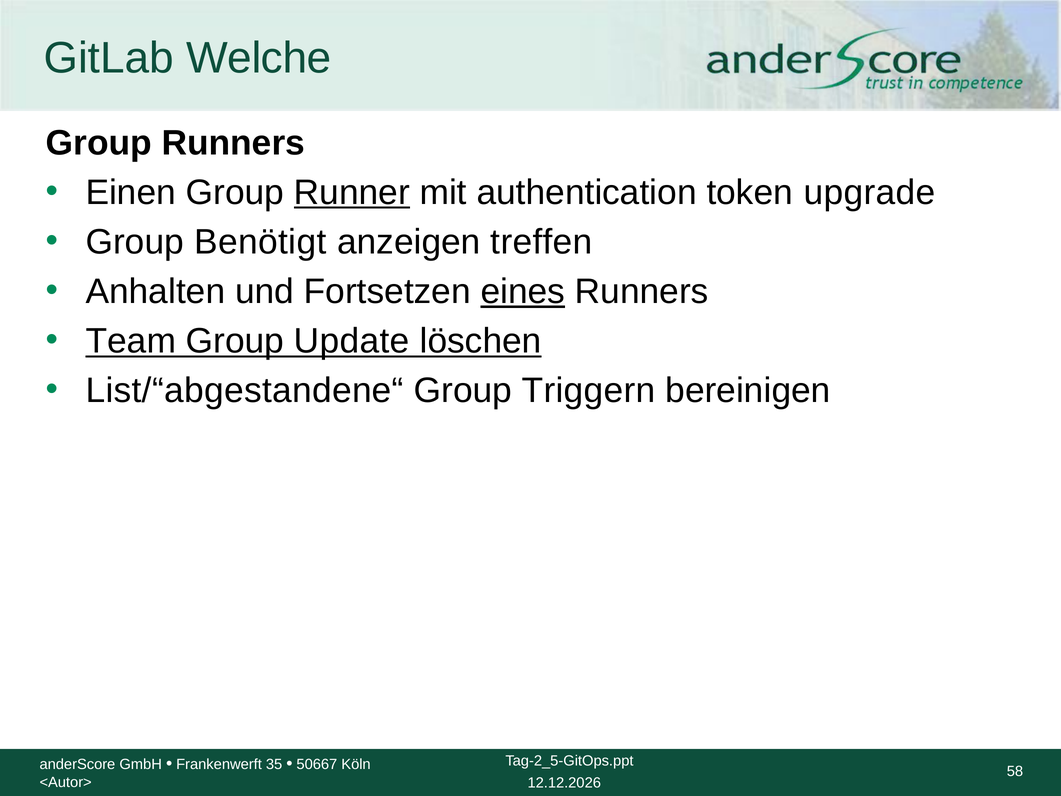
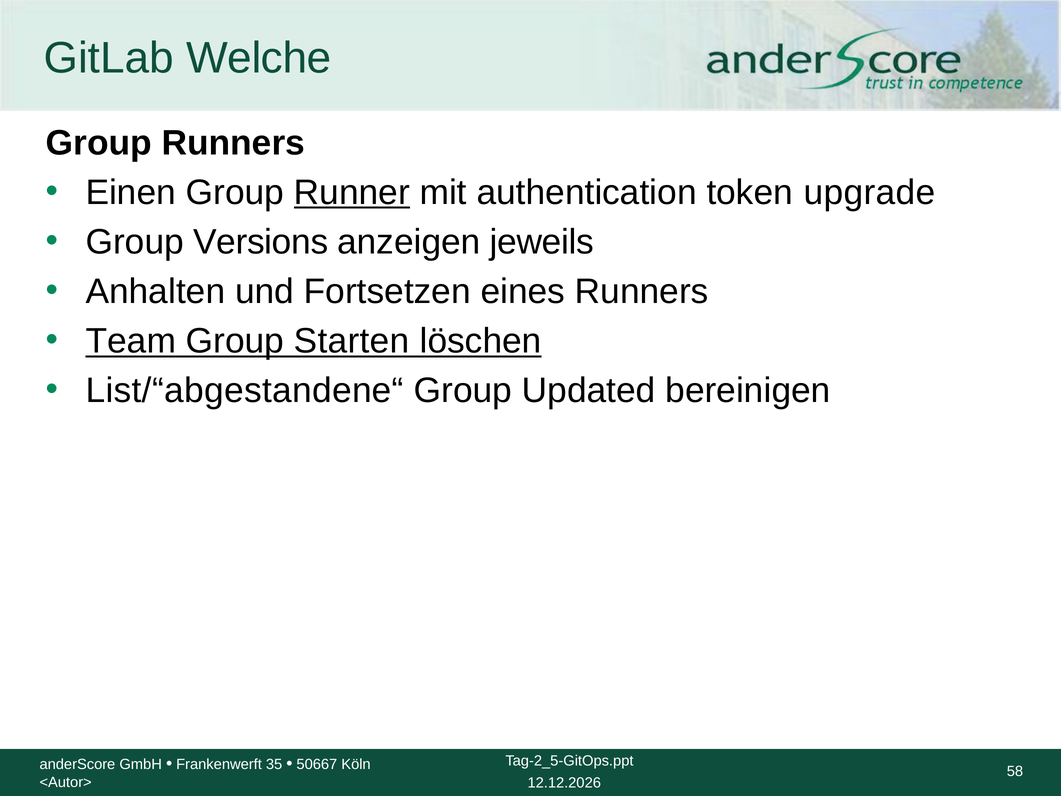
Benötigt: Benötigt -> Versions (261, 242)
treffen: treffen -> jeweils (542, 242)
eines underline: present -> none (523, 291)
Update: Update -> Starten (352, 341)
Triggern: Triggern -> Updated (589, 390)
